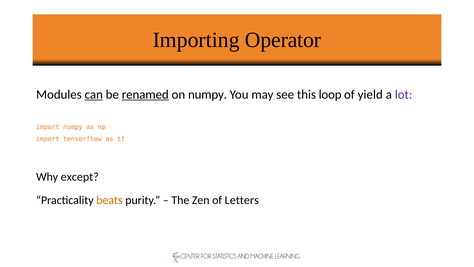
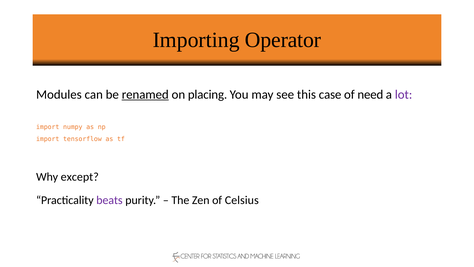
can underline: present -> none (94, 94)
on numpy: numpy -> placing (208, 94)
loop: loop -> case (330, 94)
yield: yield -> need (370, 94)
beats colour: orange -> purple (109, 200)
Letters: Letters -> Celsius (242, 200)
